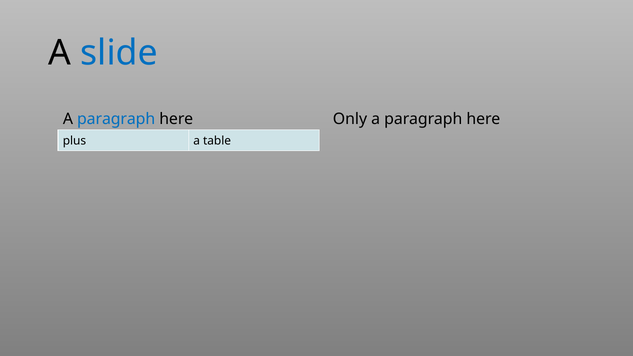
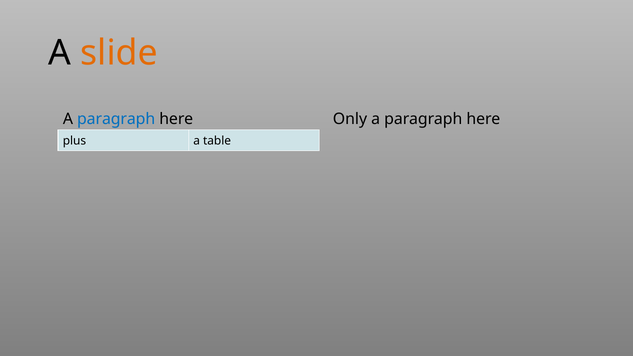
slide colour: blue -> orange (119, 53)
